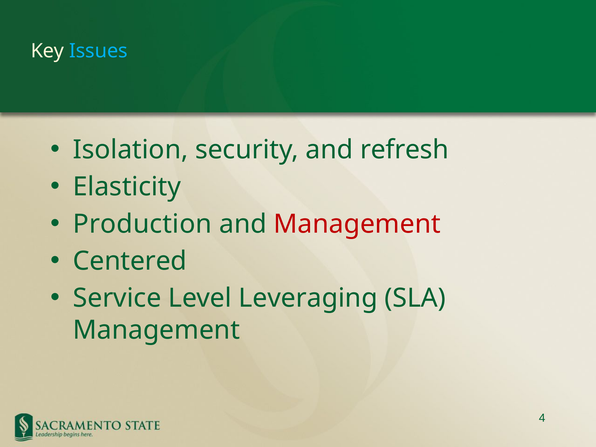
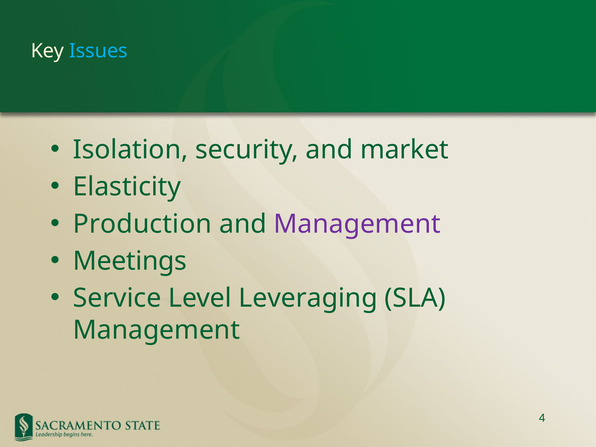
refresh: refresh -> market (404, 150)
Management colour: red -> purple (357, 224)
Centered: Centered -> Meetings (130, 261)
